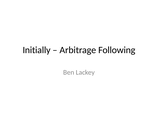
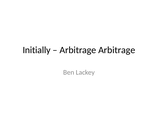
Arbitrage Following: Following -> Arbitrage (117, 50)
